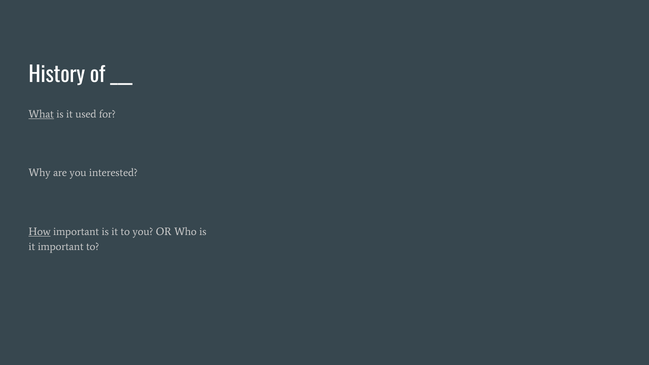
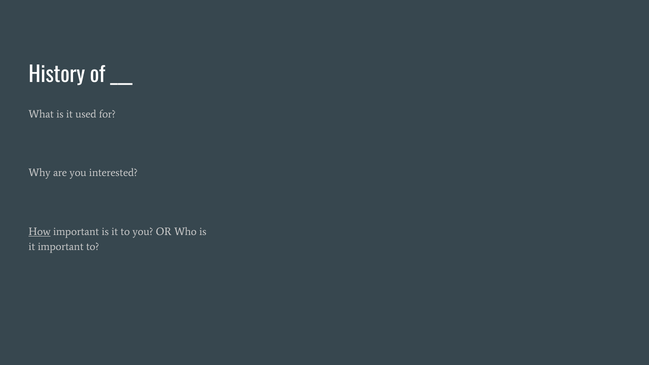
What underline: present -> none (41, 114)
